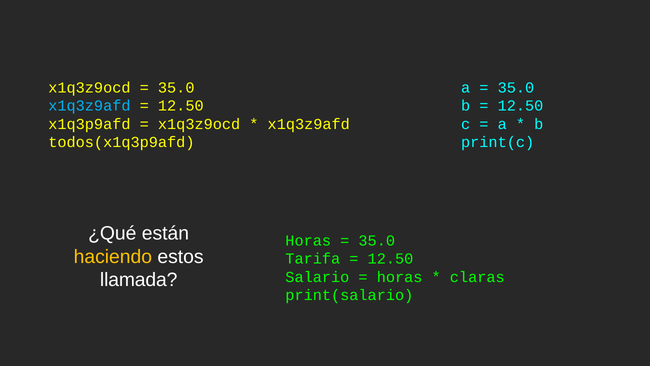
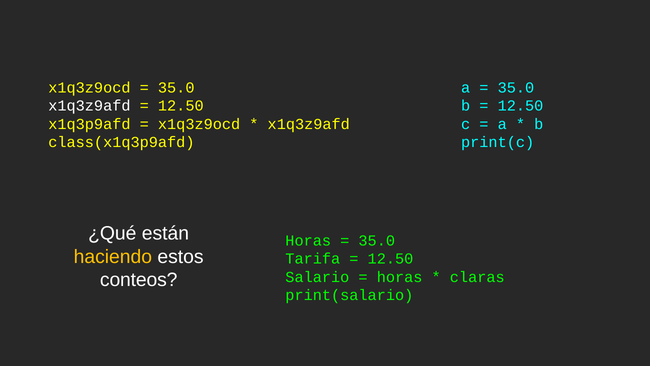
x1q3z9afd colour: light blue -> white (89, 106)
todos(x1q3p9afd: todos(x1q3p9afd -> class(x1q3p9afd (121, 142)
llamada: llamada -> conteos (139, 280)
